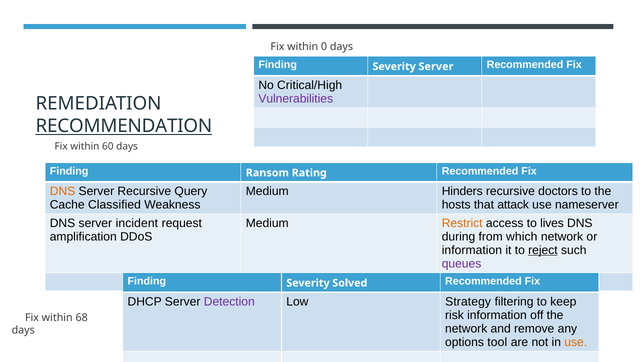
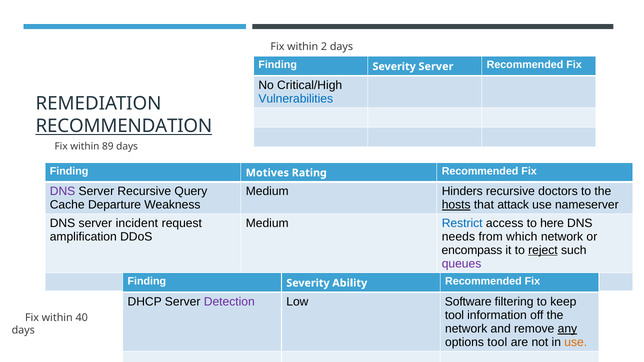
0: 0 -> 2 (324, 47)
Vulnerabilities colour: purple -> blue (296, 99)
60: 60 -> 89 (108, 146)
Ransom: Ransom -> Motives (267, 173)
DNS colour: orange -> purple (63, 191)
Classified: Classified -> Departure (115, 205)
hosts underline: none -> present (456, 205)
Restrict colour: orange -> blue (462, 223)
lives: lives -> here (552, 223)
during: during -> needs (458, 237)
information: information -> encompass (472, 250)
Solved: Solved -> Ability (350, 283)
Strategy: Strategy -> Software (468, 302)
risk: risk -> tool (455, 315)
68: 68 -> 40 (82, 318)
any underline: none -> present (567, 329)
